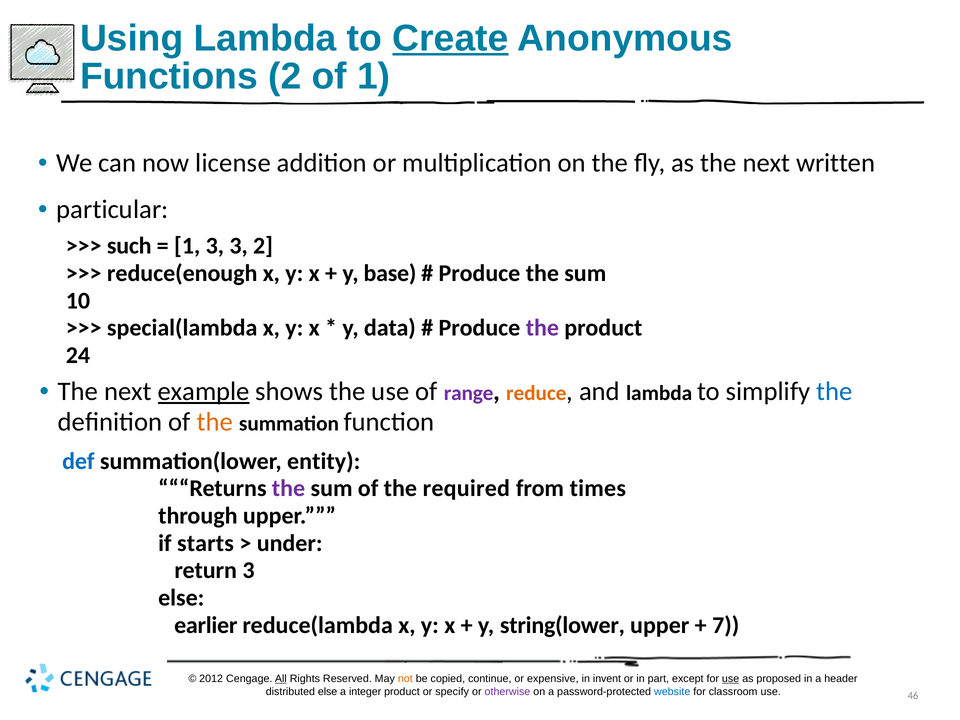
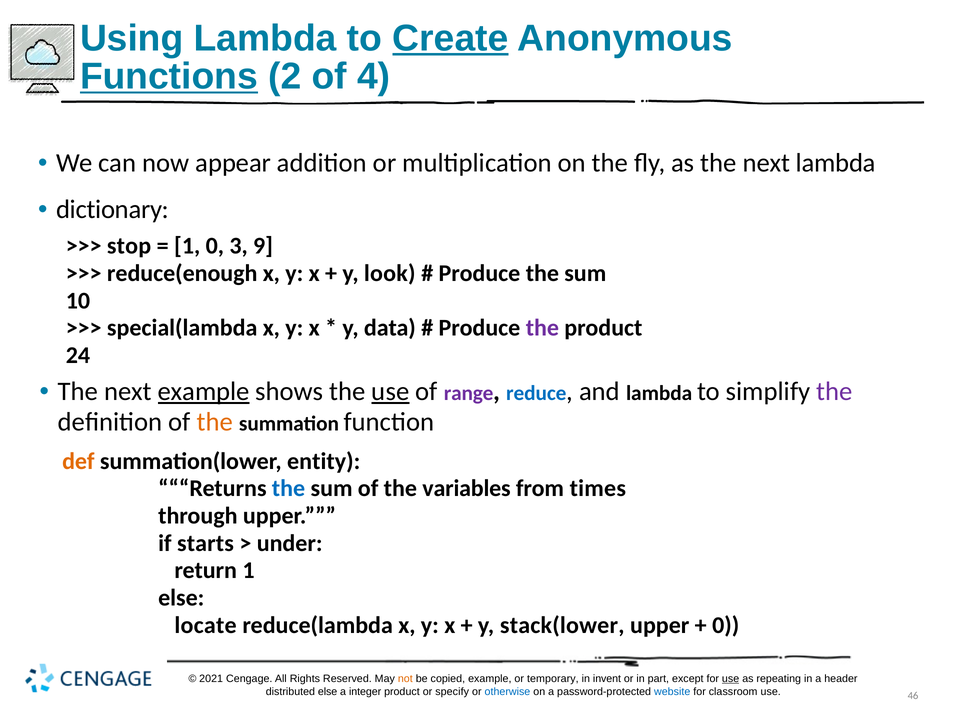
Functions underline: none -> present (169, 76)
of 1: 1 -> 4 (374, 76)
license: license -> appear (233, 163)
next written: written -> lambda (836, 163)
particular: particular -> dictionary (113, 210)
such: such -> stop (129, 246)
1 3: 3 -> 0 (215, 246)
3 2: 2 -> 9 (263, 246)
base: base -> look (390, 273)
use underline: none -> present (390, 392)
reduce colour: orange -> blue (536, 393)
the colour: blue -> purple (834, 392)
def colour: blue -> orange (78, 461)
the colour: purple -> blue (289, 488)
required: required -> variables (467, 488)
return 3: 3 -> 1 (249, 571)
earlier: earlier -> locate (206, 625)
string(lower: string(lower -> stack(lower (562, 625)
7: 7 -> 0 (726, 625)
2012: 2012 -> 2021 (211, 679)
All underline: present -> none (281, 679)
copied continue: continue -> example (490, 679)
expensive: expensive -> temporary (553, 679)
proposed: proposed -> repeating (779, 679)
otherwise colour: purple -> blue (507, 692)
